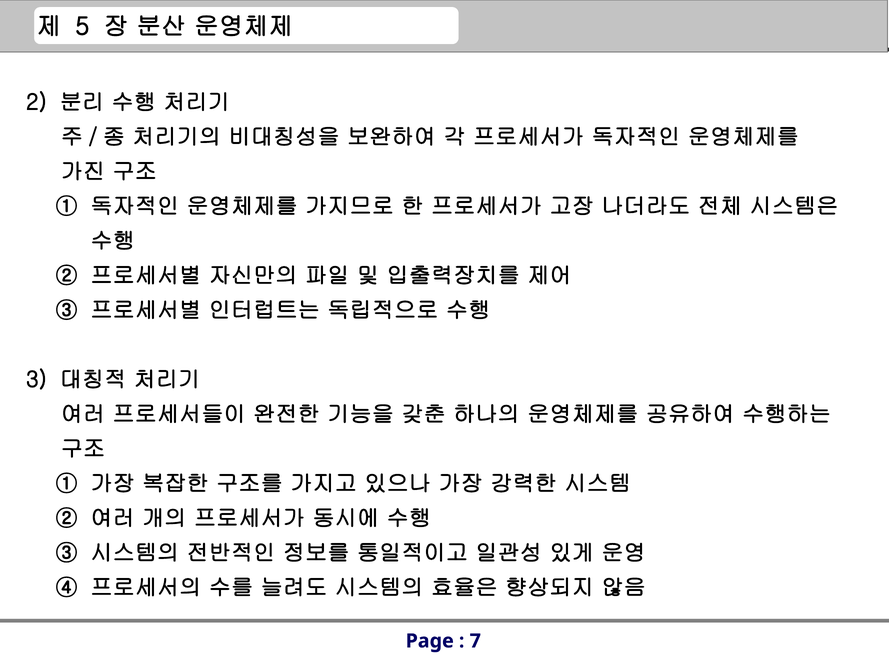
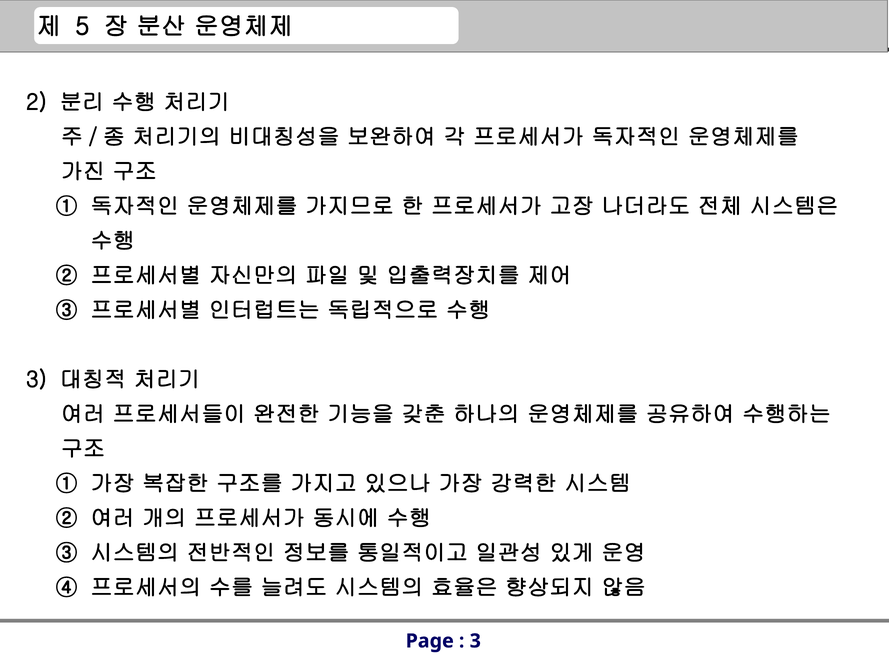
7: 7 -> 3 (475, 641)
